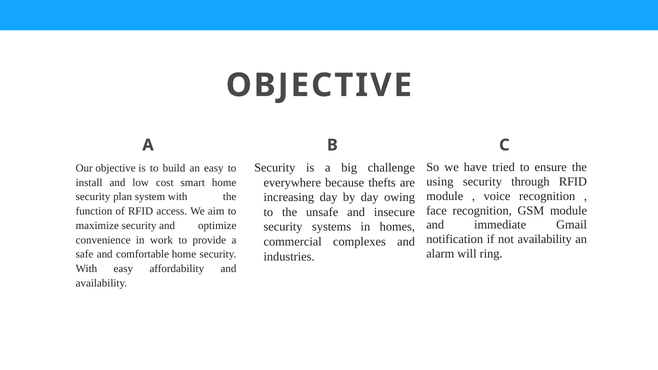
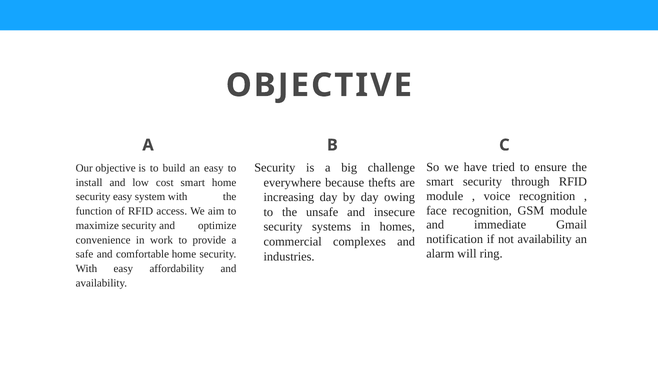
using: using -> smart (440, 182)
security plan: plan -> easy (123, 197)
